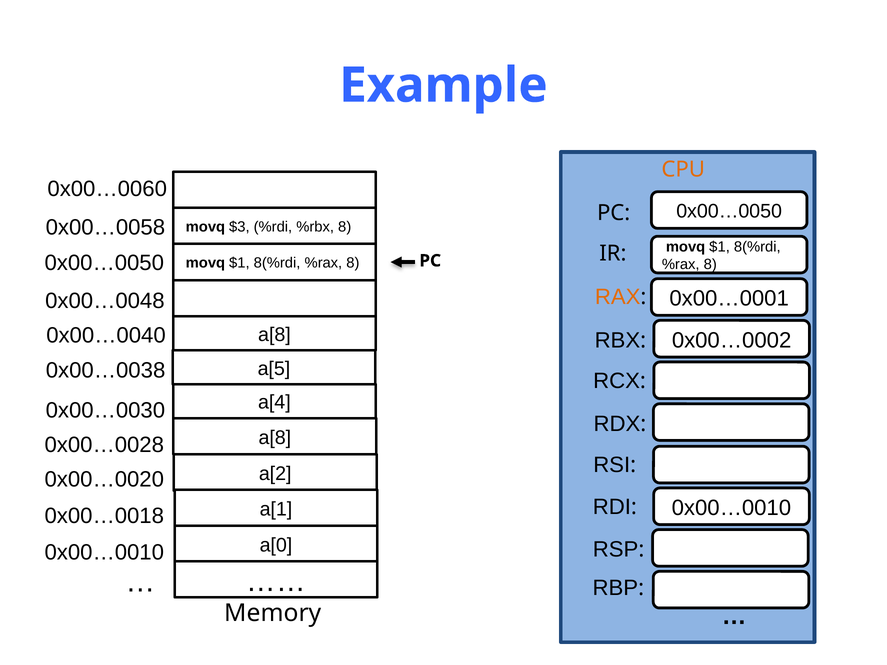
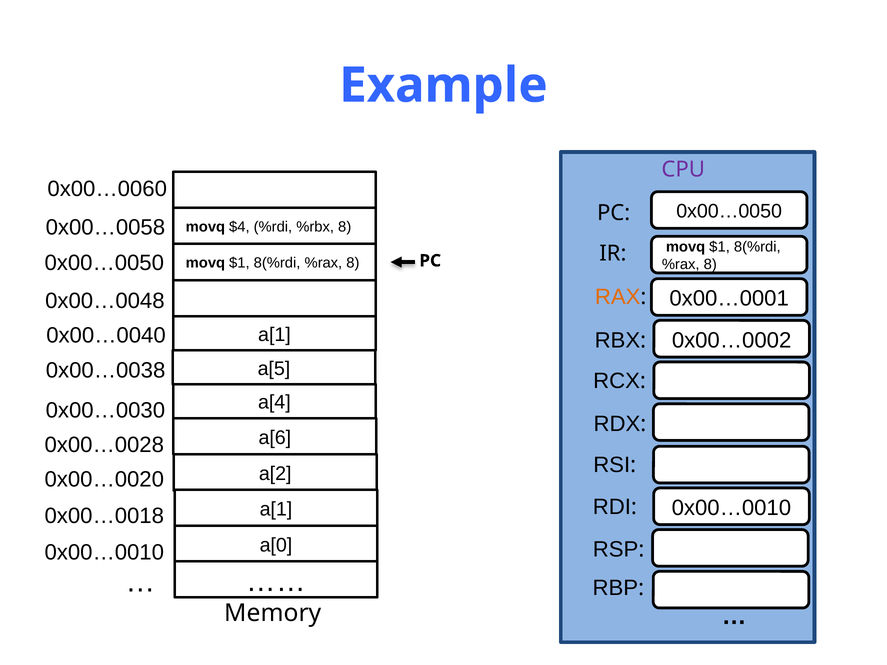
CPU colour: orange -> purple (683, 170)
$3: $3 -> $4 (239, 227)
a[8: a[8 -> a[1 (274, 335)
a[8: a[8 -> a[6 (275, 438)
